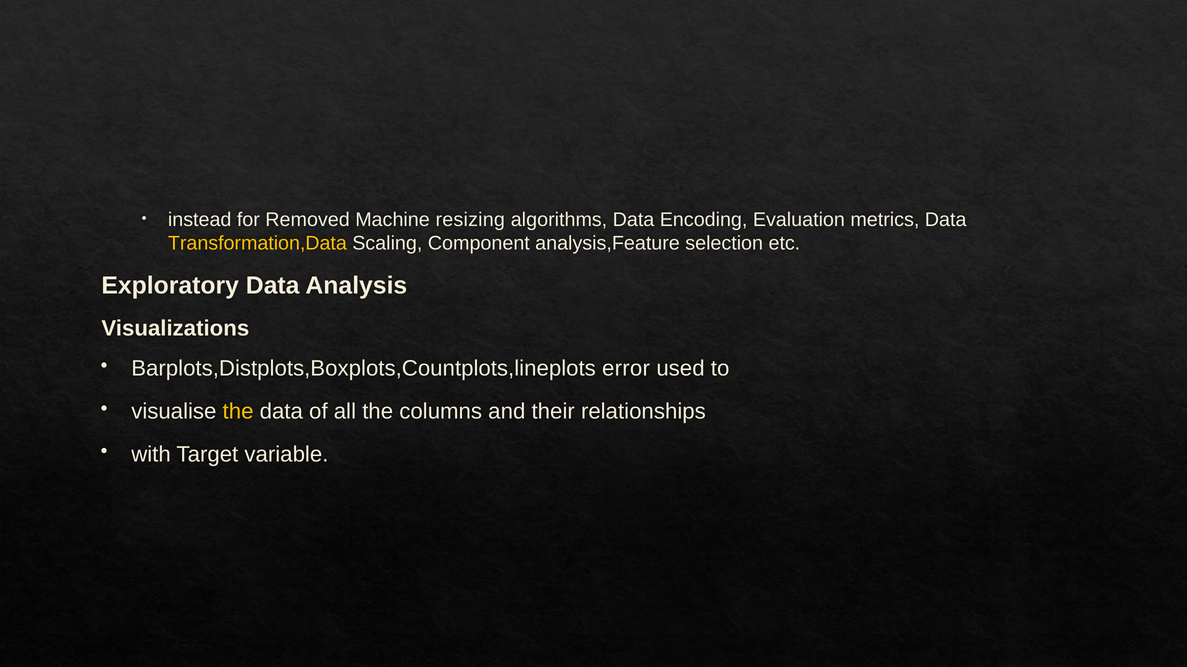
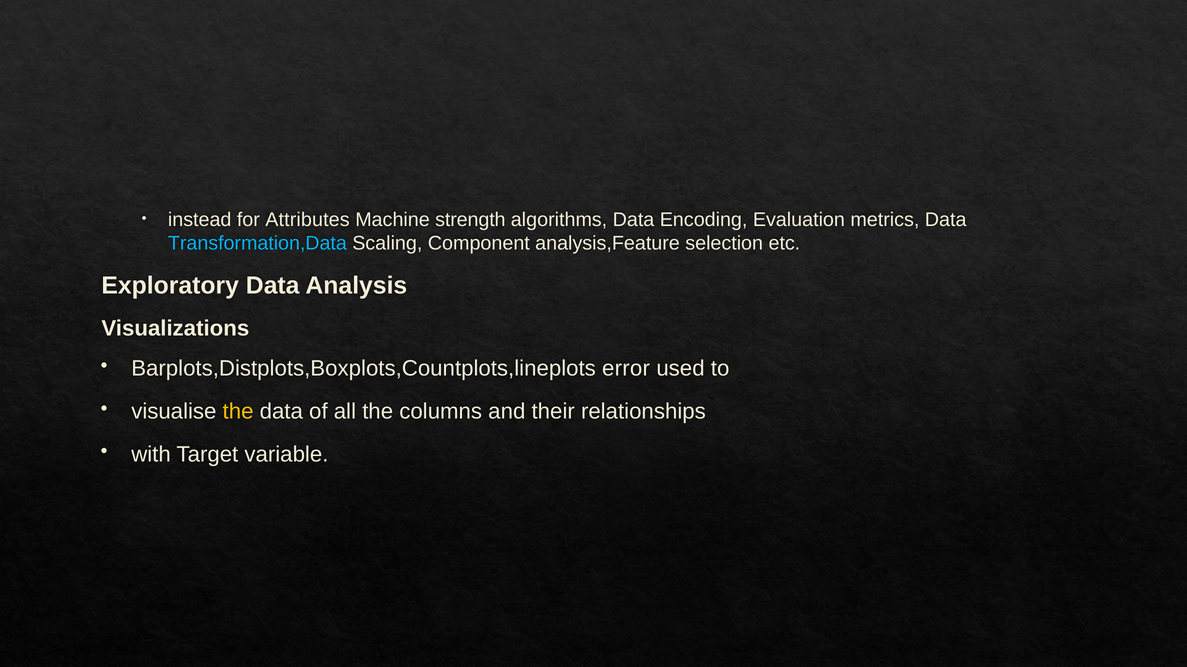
Removed: Removed -> Attributes (308, 220)
resizing: resizing -> strength (470, 220)
Transformation,Data colour: yellow -> light blue (257, 244)
